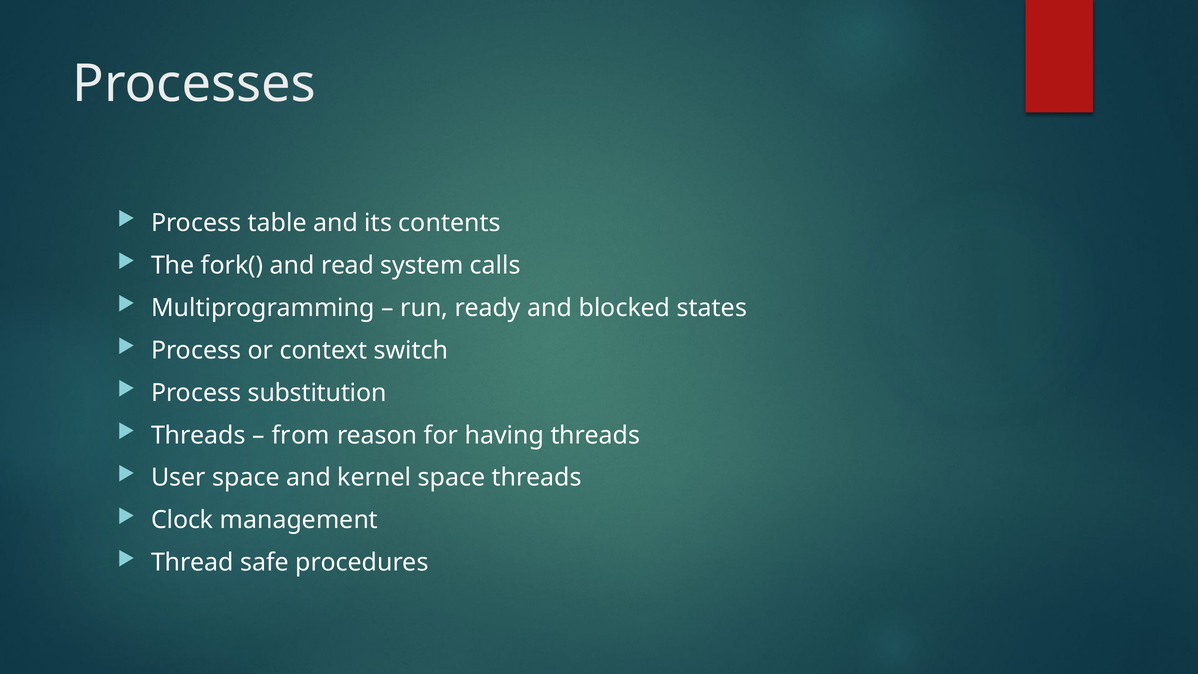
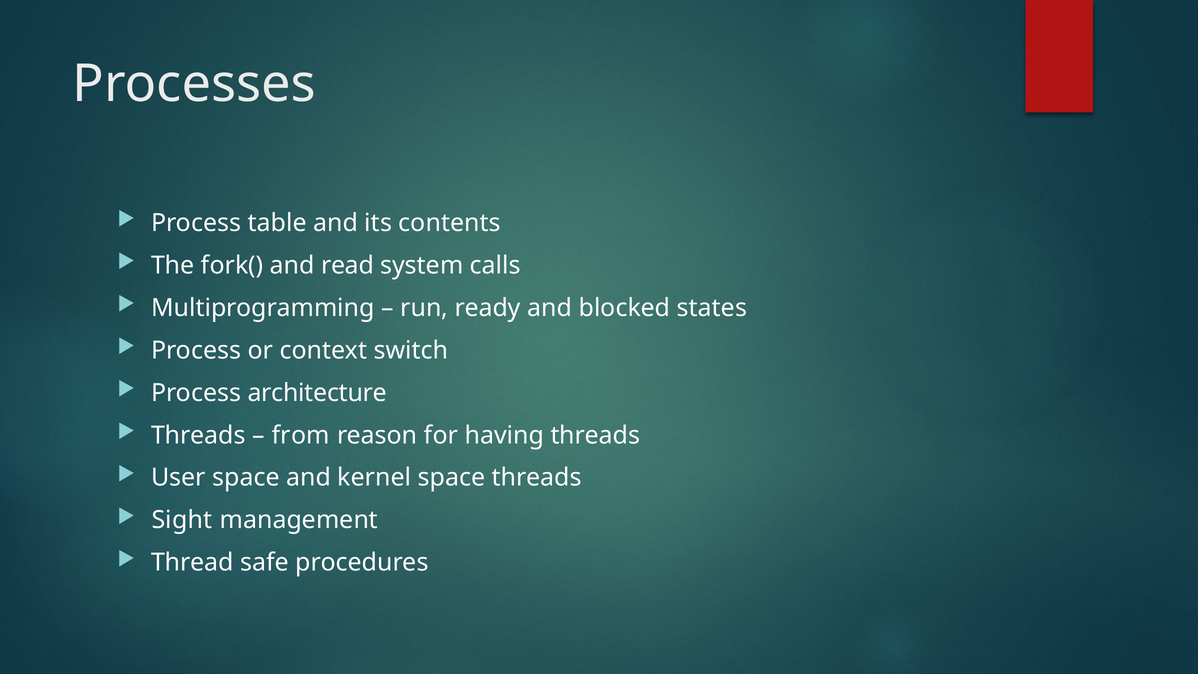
substitution: substitution -> architecture (317, 393)
Clock: Clock -> Sight (182, 520)
